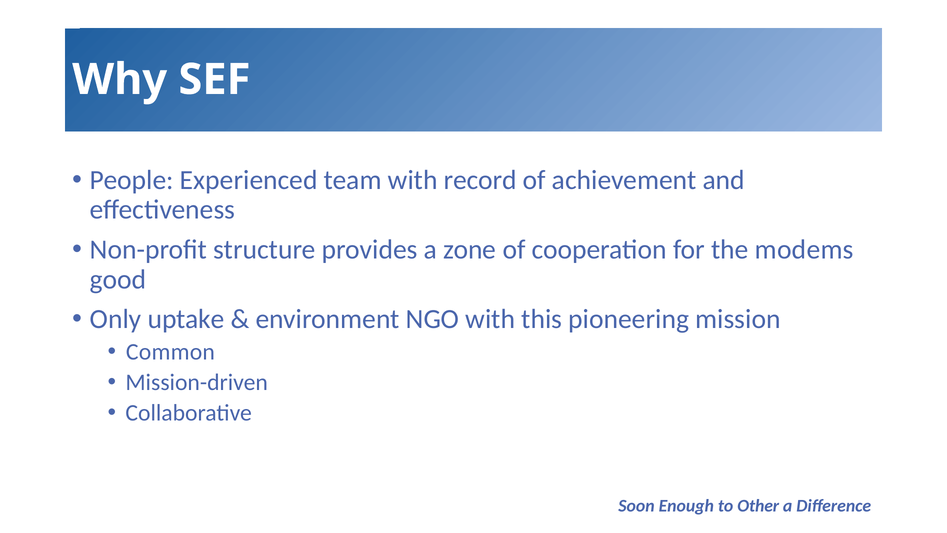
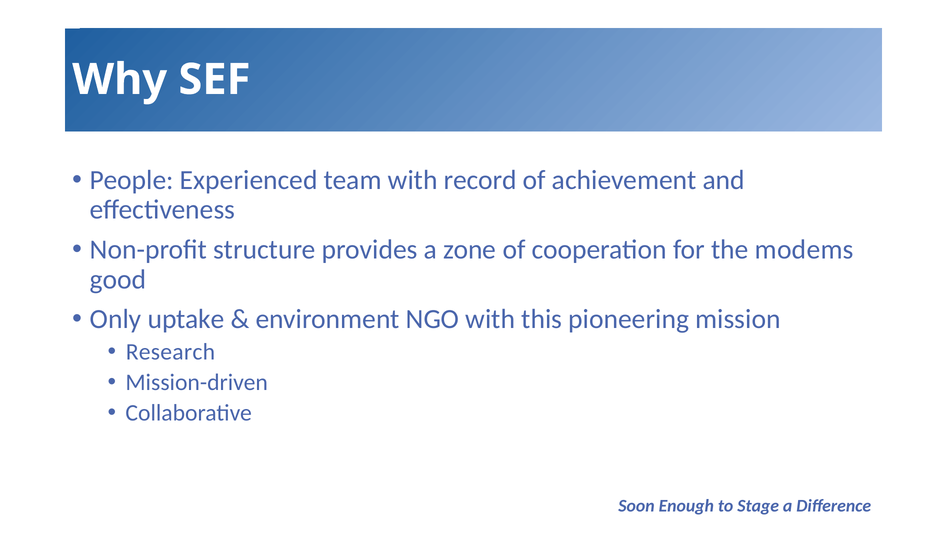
Common: Common -> Research (170, 352)
Other: Other -> Stage (758, 505)
